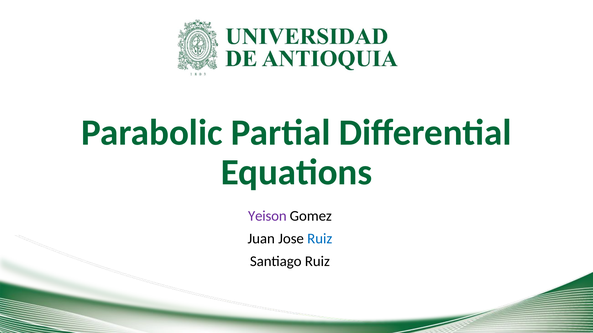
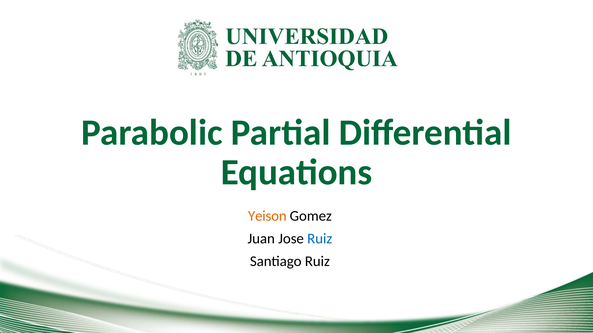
Yeison colour: purple -> orange (267, 216)
